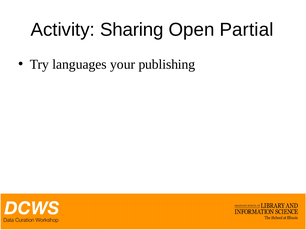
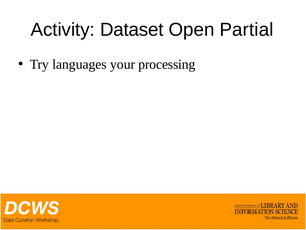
Sharing: Sharing -> Dataset (132, 30)
publishing: publishing -> processing (167, 64)
